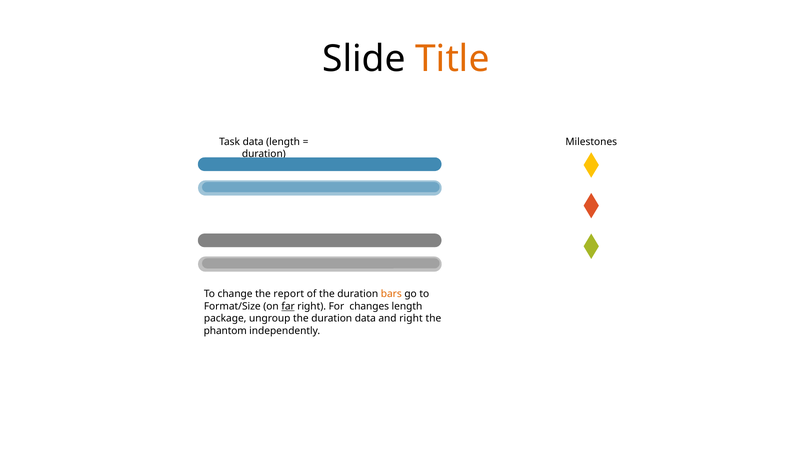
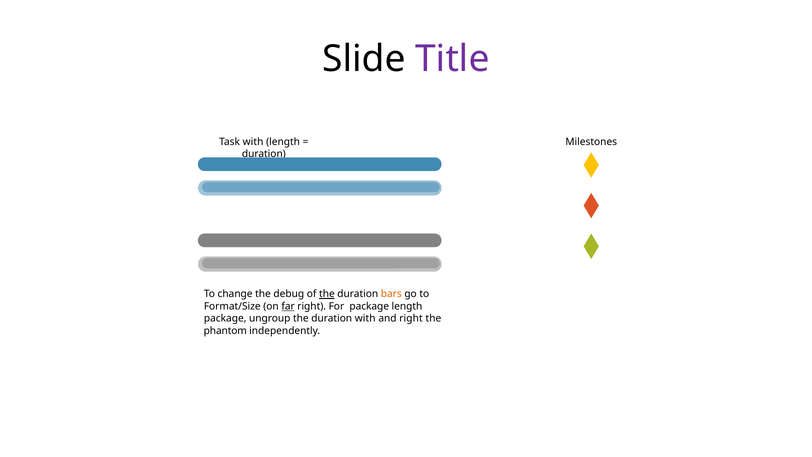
Title colour: orange -> purple (452, 59)
Task data: data -> with (253, 142)
report: report -> debug (289, 294)
the underline: none -> present (327, 294)
For changes: changes -> package (369, 306)
duration data: data -> with (365, 318)
